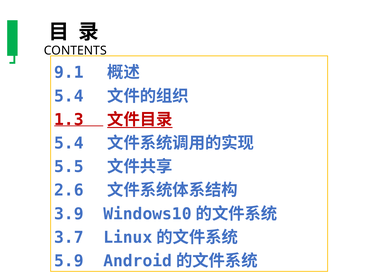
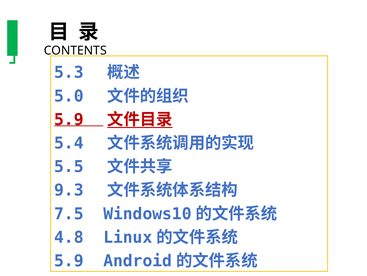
9.1: 9.1 -> 5.3 (69, 72)
5.4: 5.4 -> 5.0 (69, 96)
1.3: 1.3 -> 5.9 (69, 119)
2.6: 2.6 -> 9.3 (69, 190)
3.9: 3.9 -> 7.5 (69, 213)
3.7: 3.7 -> 4.8 (69, 237)
